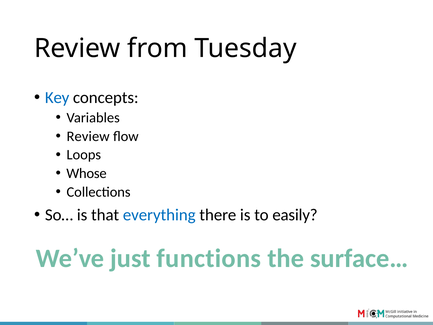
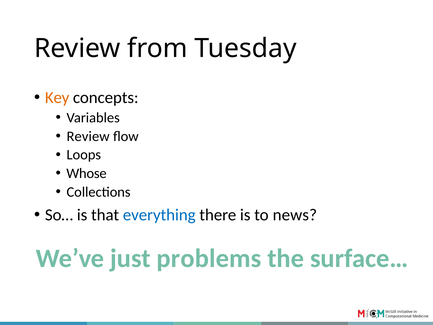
Key colour: blue -> orange (57, 98)
easily: easily -> news (295, 215)
functions: functions -> problems (209, 258)
